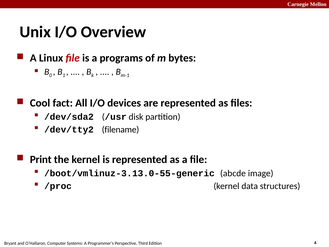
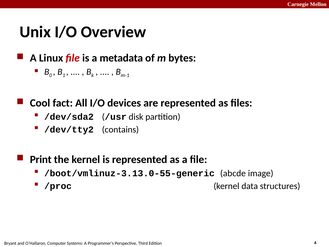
programs: programs -> metadata (121, 58)
filename: filename -> contains (120, 130)
